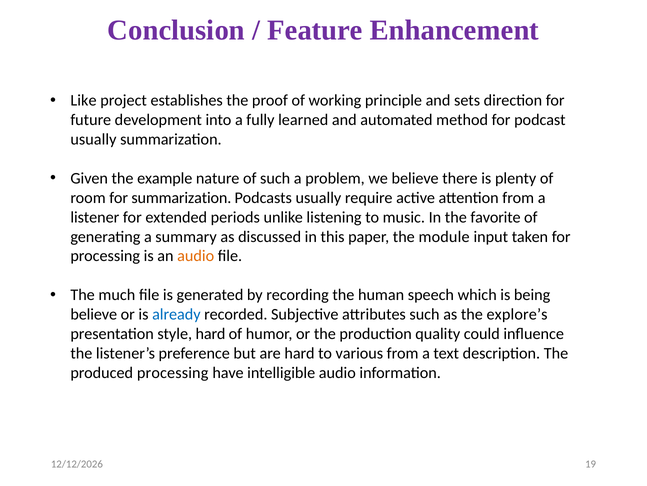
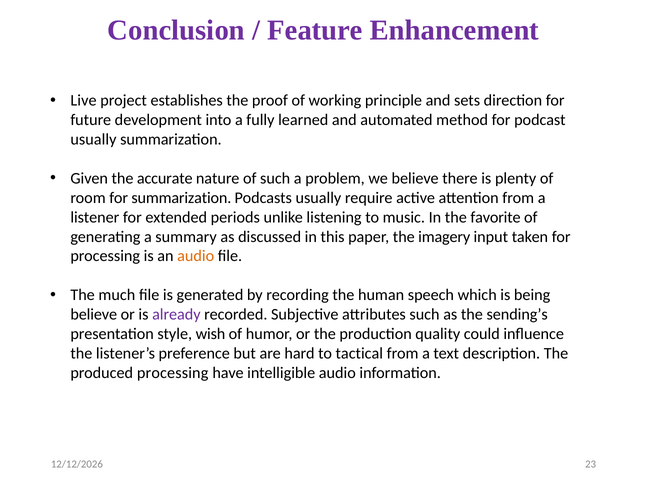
Like: Like -> Live (83, 100)
example: example -> accurate (165, 178)
module: module -> imagery (444, 236)
already colour: blue -> purple (176, 314)
explore’s: explore’s -> sending’s (517, 314)
style hard: hard -> wish (211, 333)
various: various -> tactical (359, 353)
19: 19 -> 23 (591, 463)
